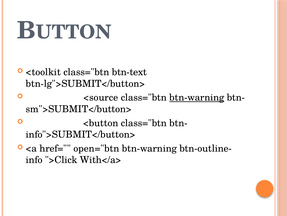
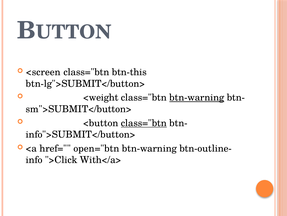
<toolkit: <toolkit -> <screen (43, 72)
btn-text: btn-text -> btn-this (129, 72)
<source: <source -> <weight (101, 97)
class="btn underline: none -> present (144, 123)
